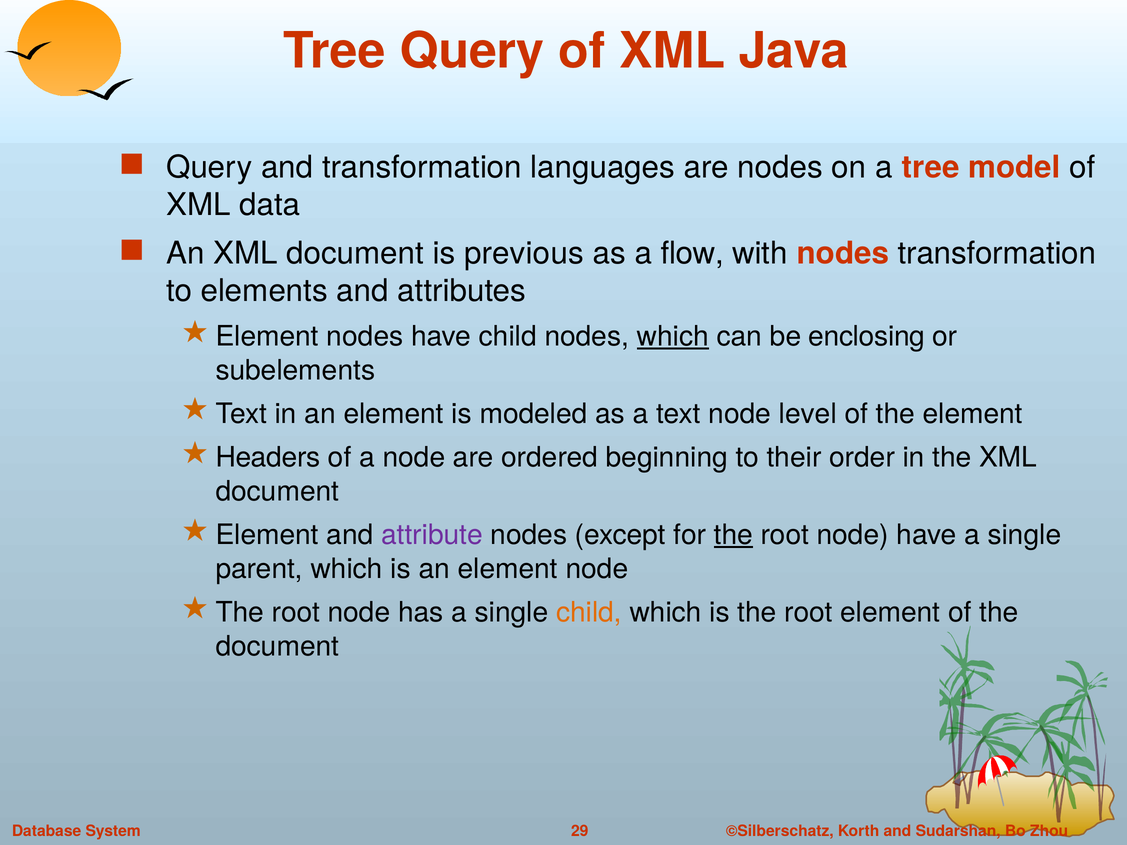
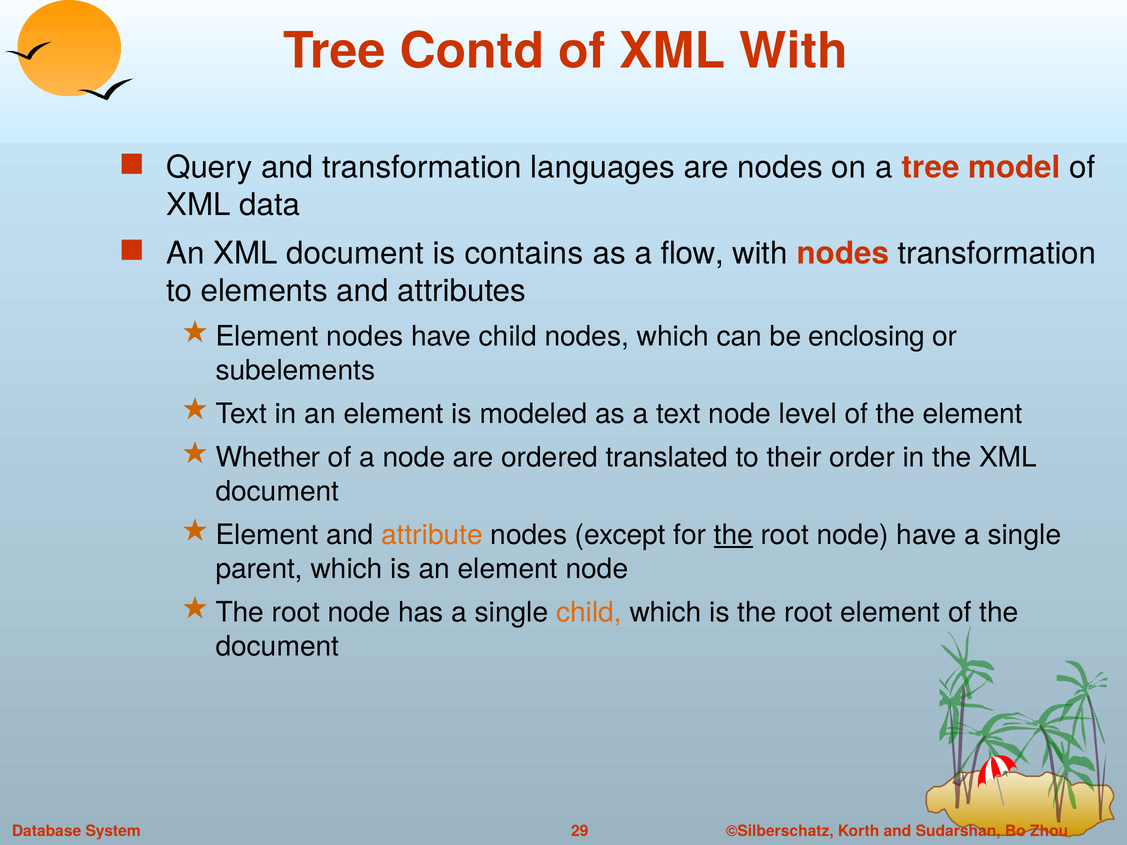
Tree Query: Query -> Contd (472, 51)
XML Java: Java -> With (794, 51)
previous: previous -> contains (524, 254)
which underline: present -> none (673, 337)
Headers: Headers -> Whether (268, 458)
beginning: beginning -> translated (667, 458)
attribute colour: purple -> orange (432, 535)
